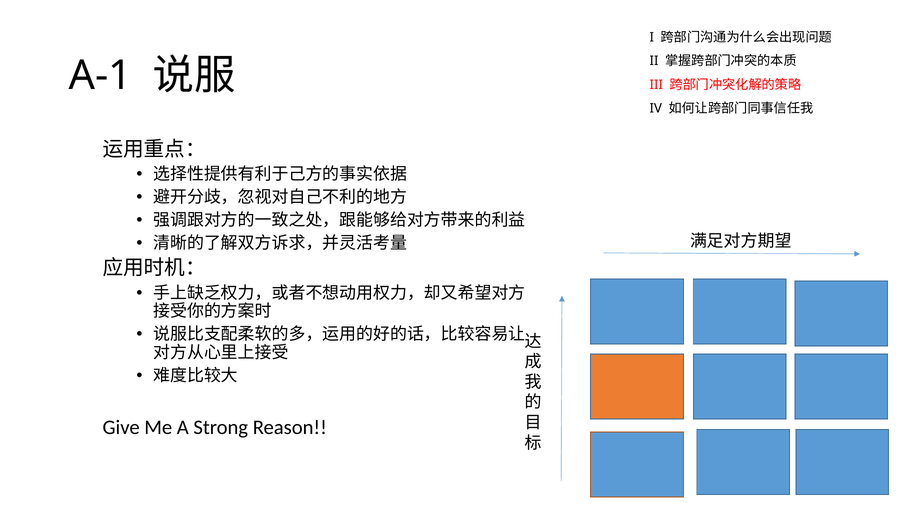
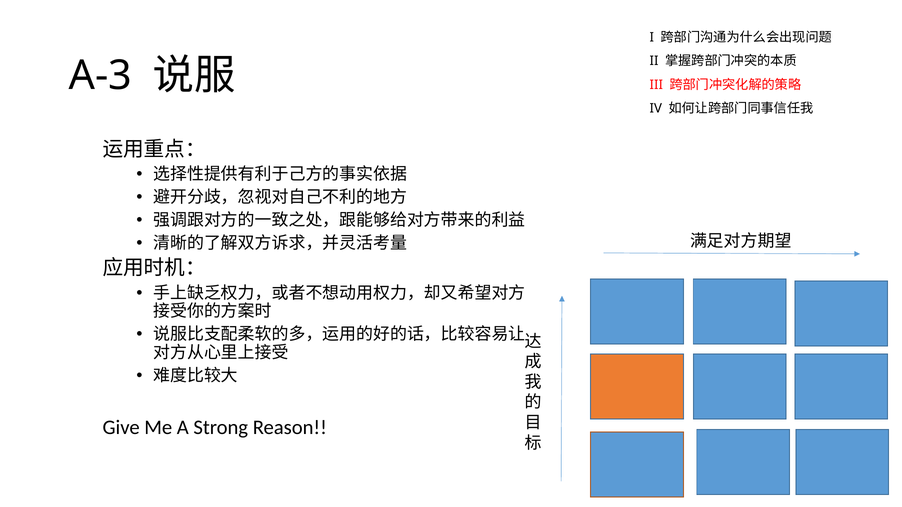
A-1: A-1 -> A-3 (100, 76)
